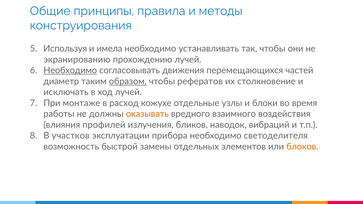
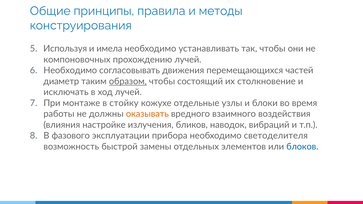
экранированию: экранированию -> компоновочных (77, 60)
Необходимо underline: present -> none (70, 71)
рефератов: рефератов -> состоящий (200, 81)
расход: расход -> стойку (124, 103)
профилей: профилей -> настройке (104, 125)
участков: участков -> фазового (71, 136)
блоков colour: orange -> blue (302, 147)
